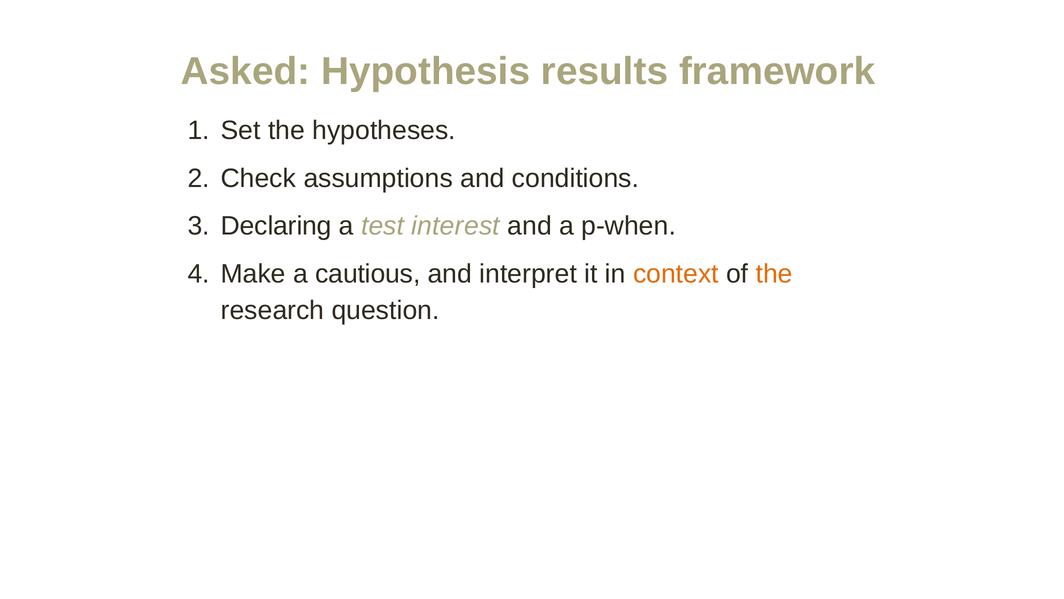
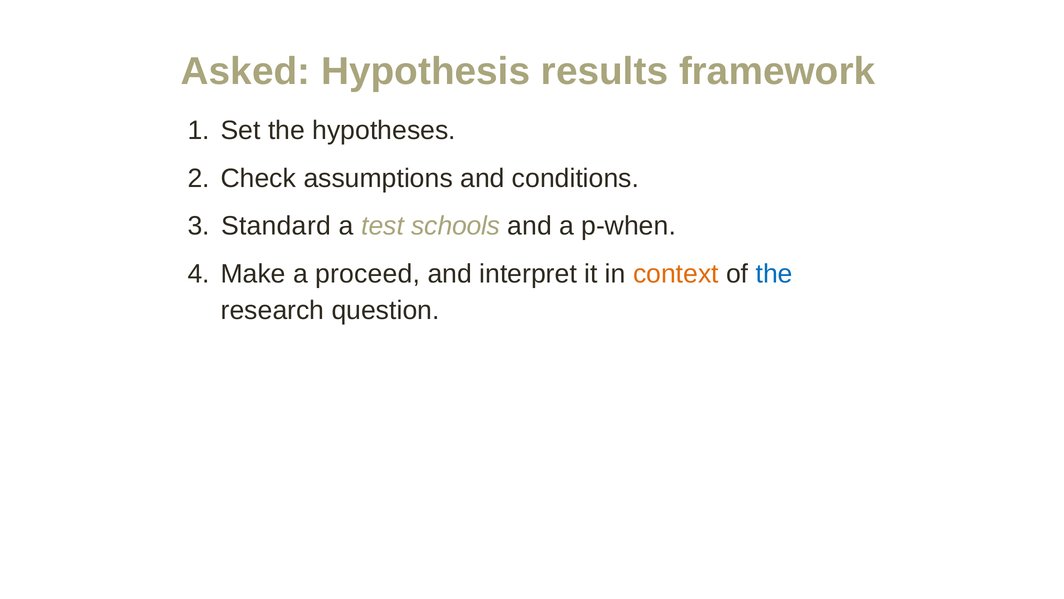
Declaring: Declaring -> Standard (276, 226)
interest: interest -> schools (456, 226)
cautious: cautious -> proceed (368, 274)
the colour: orange -> blue (774, 274)
